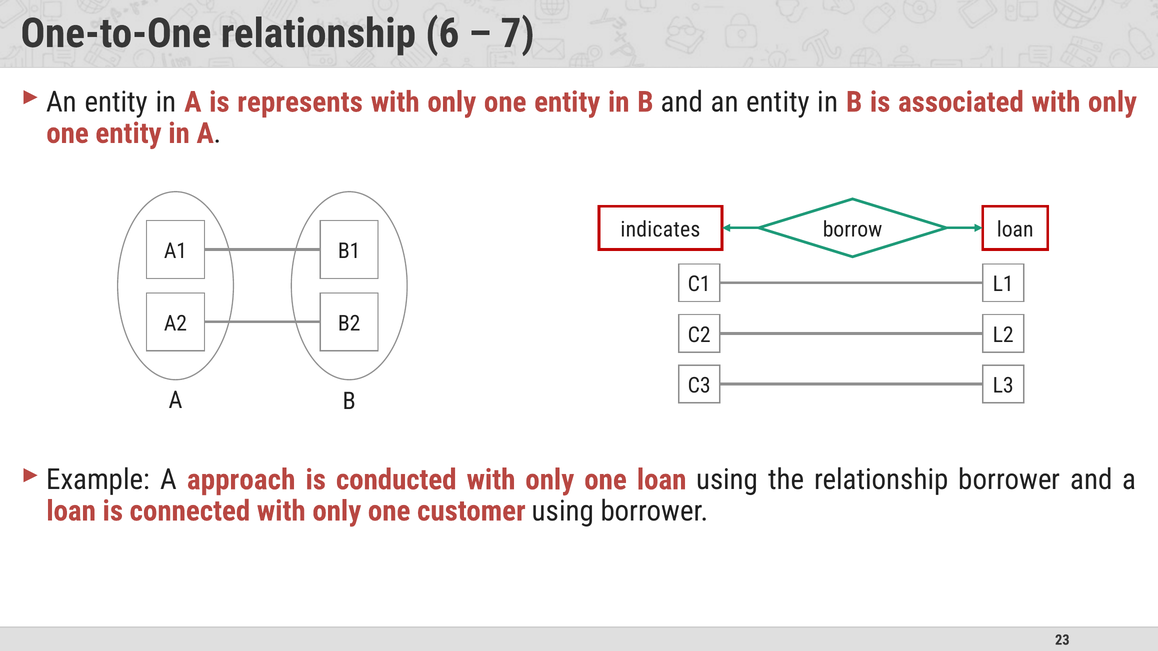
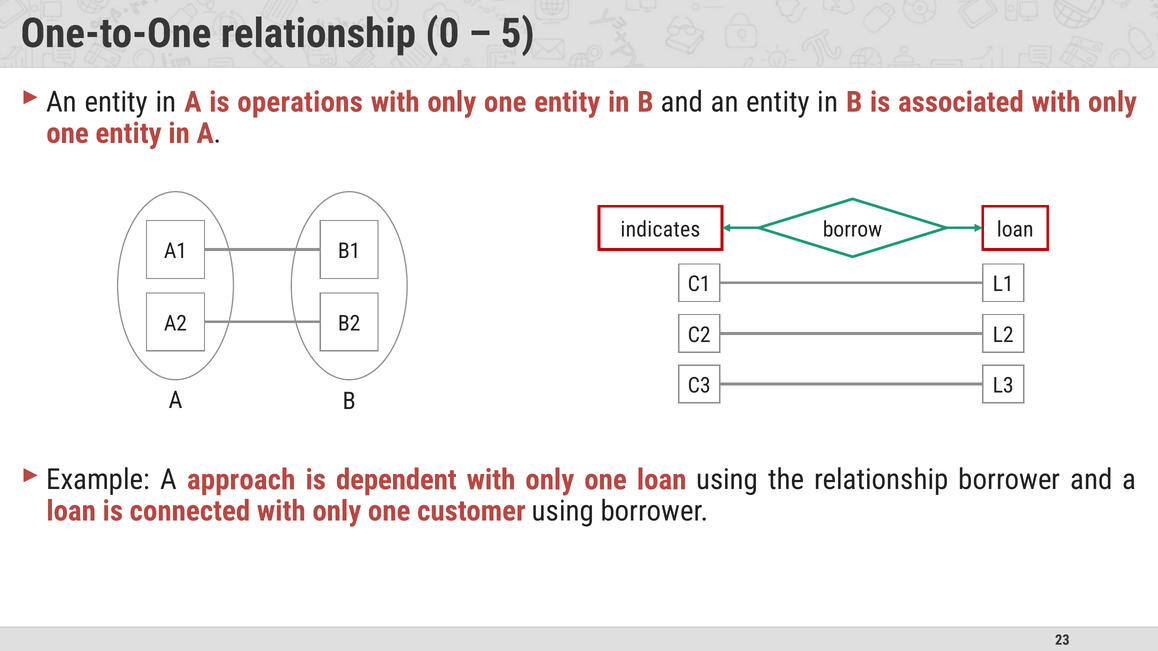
6: 6 -> 0 (442, 34)
7: 7 -> 5 (518, 34)
represents: represents -> operations (300, 102)
conducted: conducted -> dependent (396, 480)
